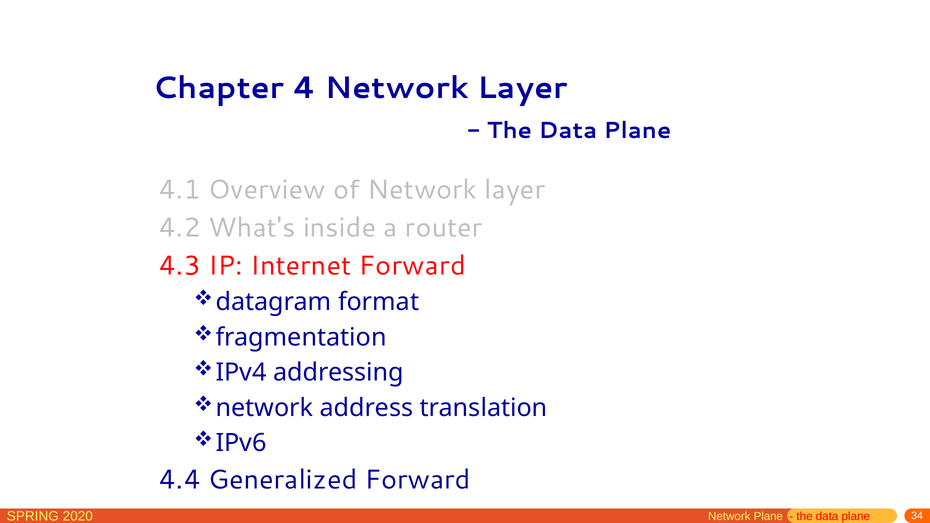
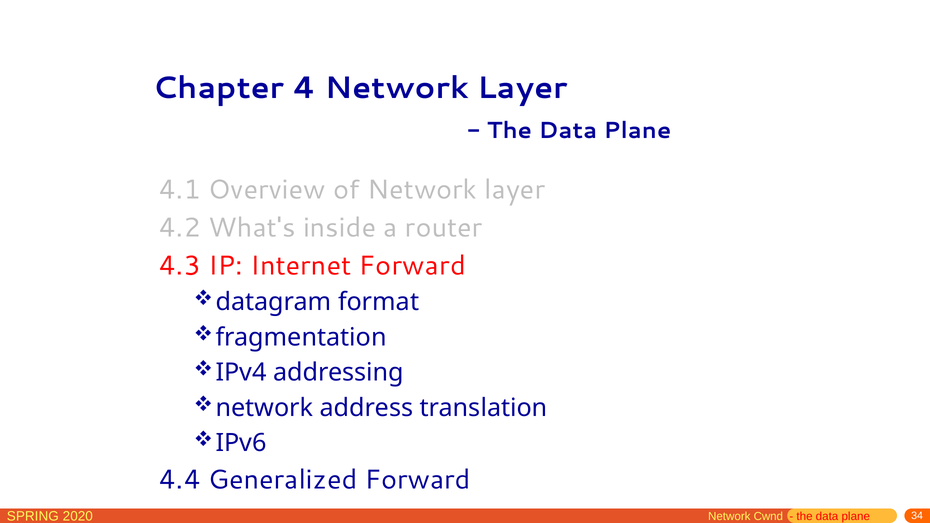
Network Plane: Plane -> Cwnd (768, 517)
